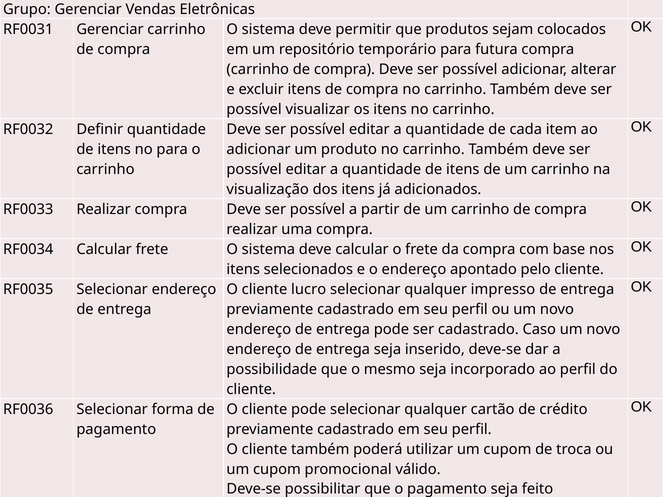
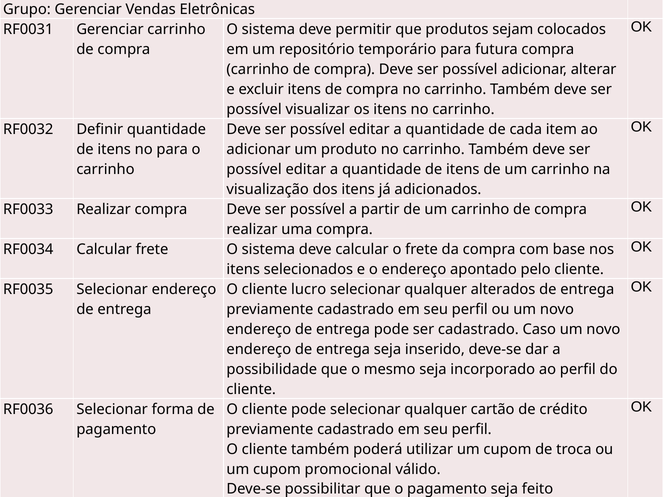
impresso: impresso -> alterados (503, 289)
